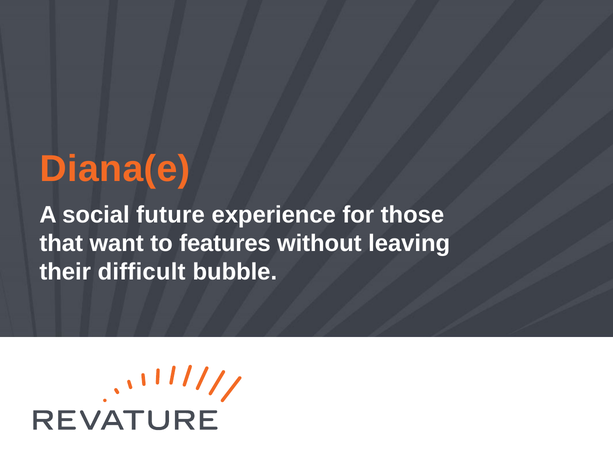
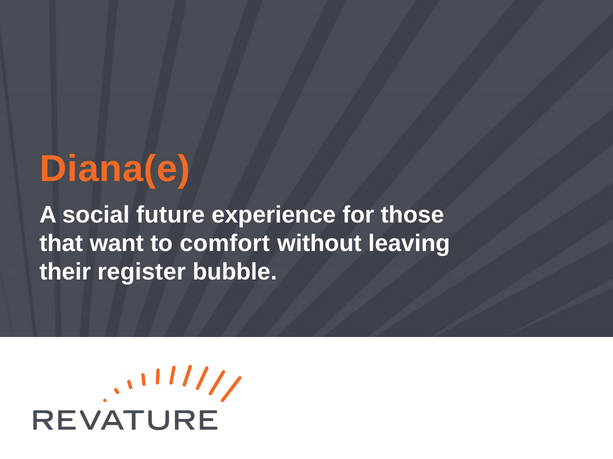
features: features -> comfort (225, 244)
difficult: difficult -> register (142, 272)
